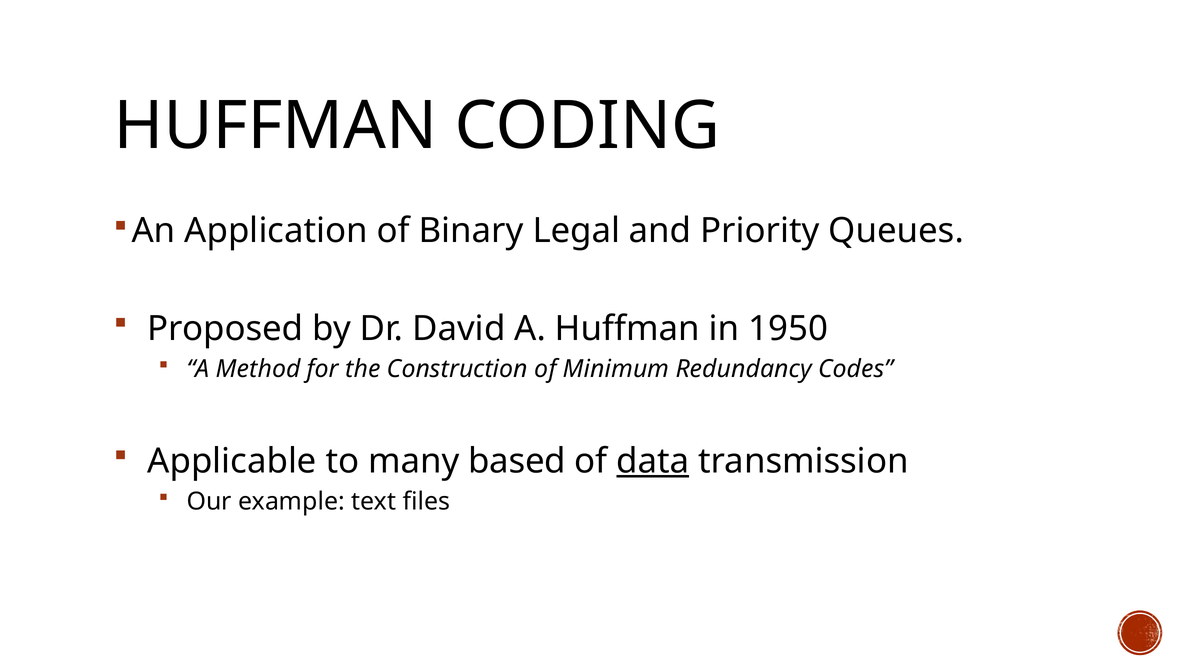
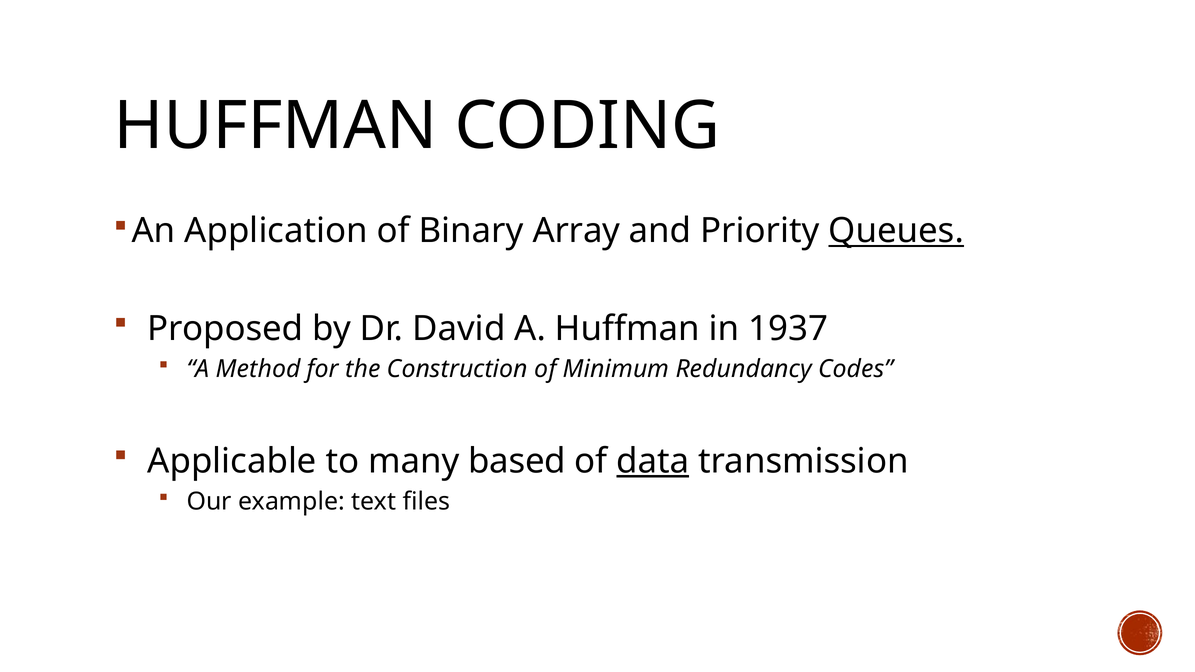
Legal: Legal -> Array (576, 231)
Queues underline: none -> present (896, 231)
1950: 1950 -> 1937 (788, 329)
